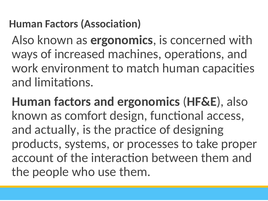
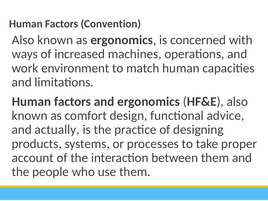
Association: Association -> Convention (111, 24)
access: access -> advice (225, 116)
